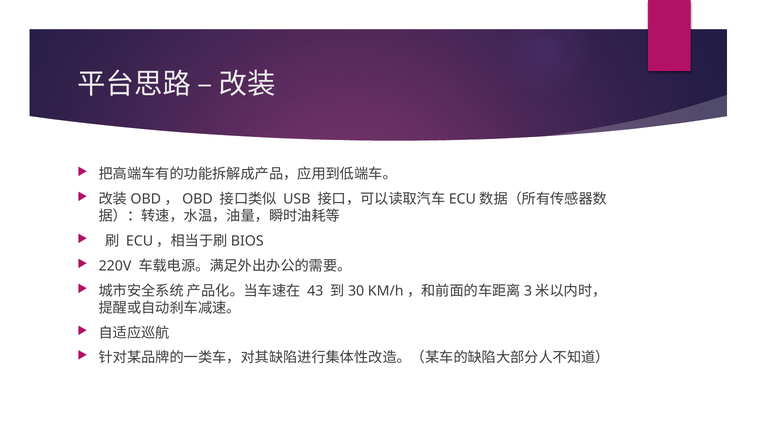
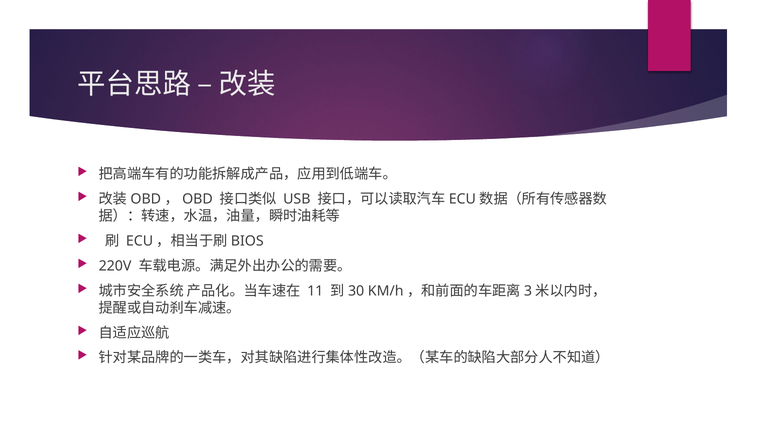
43: 43 -> 11 (315, 291)
